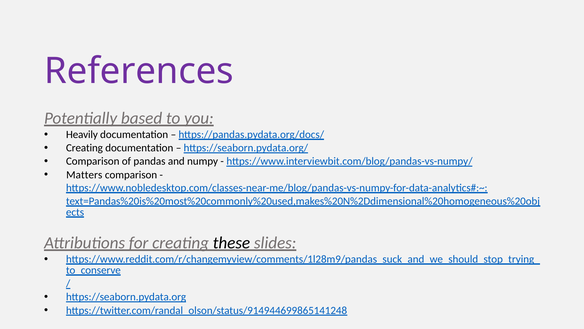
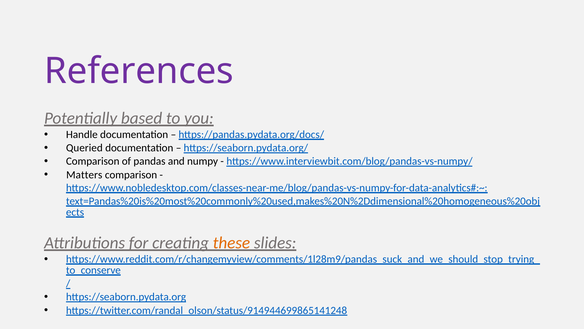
Heavily: Heavily -> Handle (82, 134)
Creating: Creating -> Queried (84, 148)
these colour: black -> orange (231, 243)
